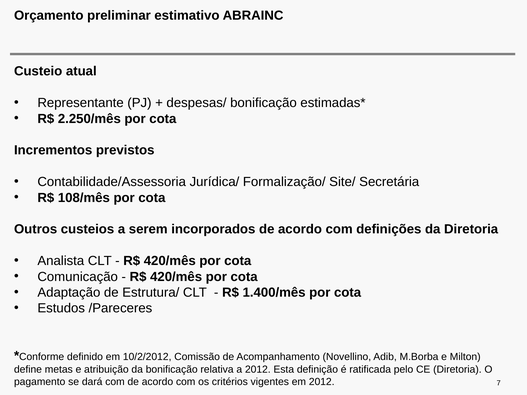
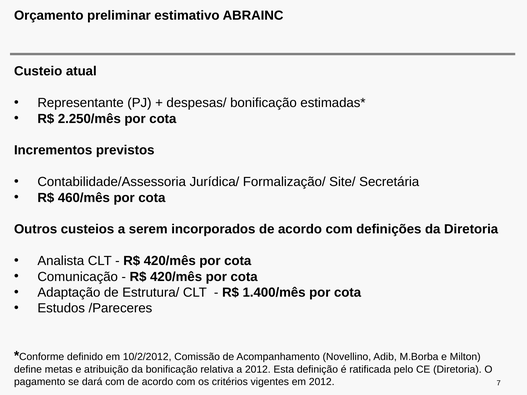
108/mês: 108/mês -> 460/mês (84, 198)
